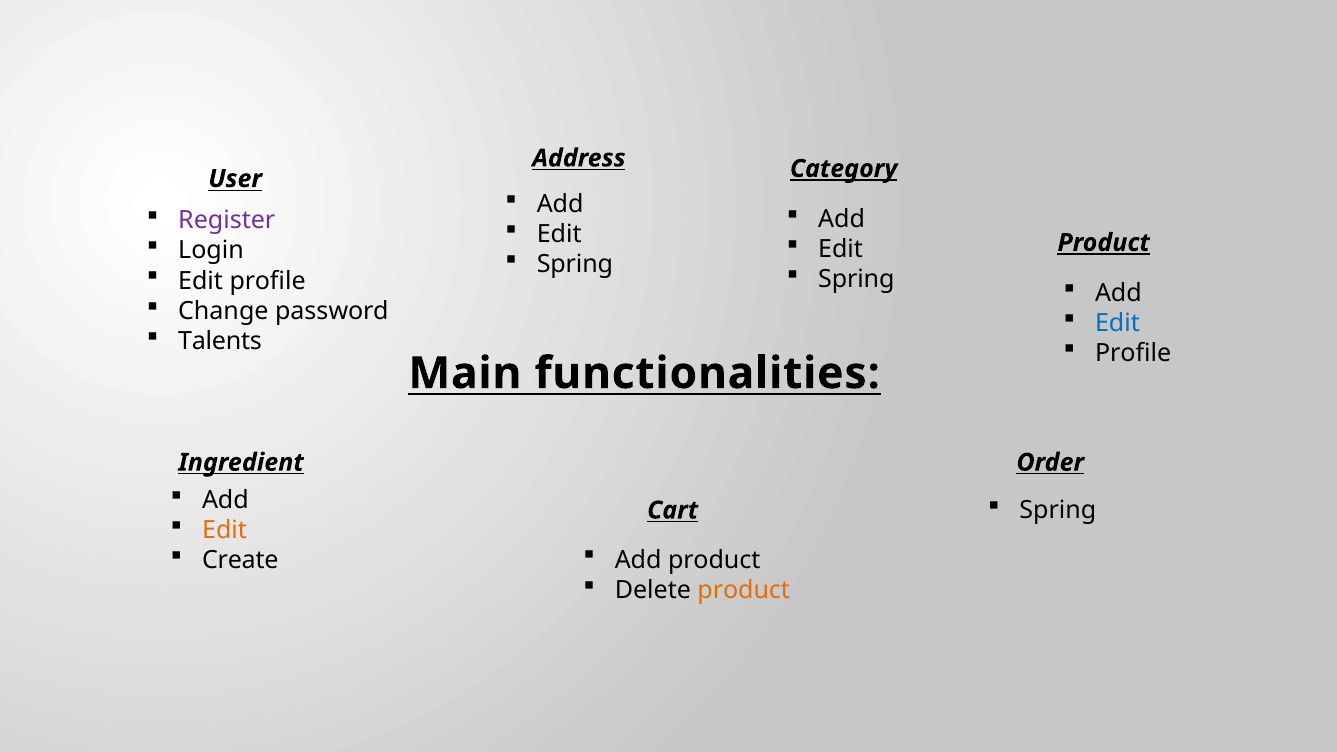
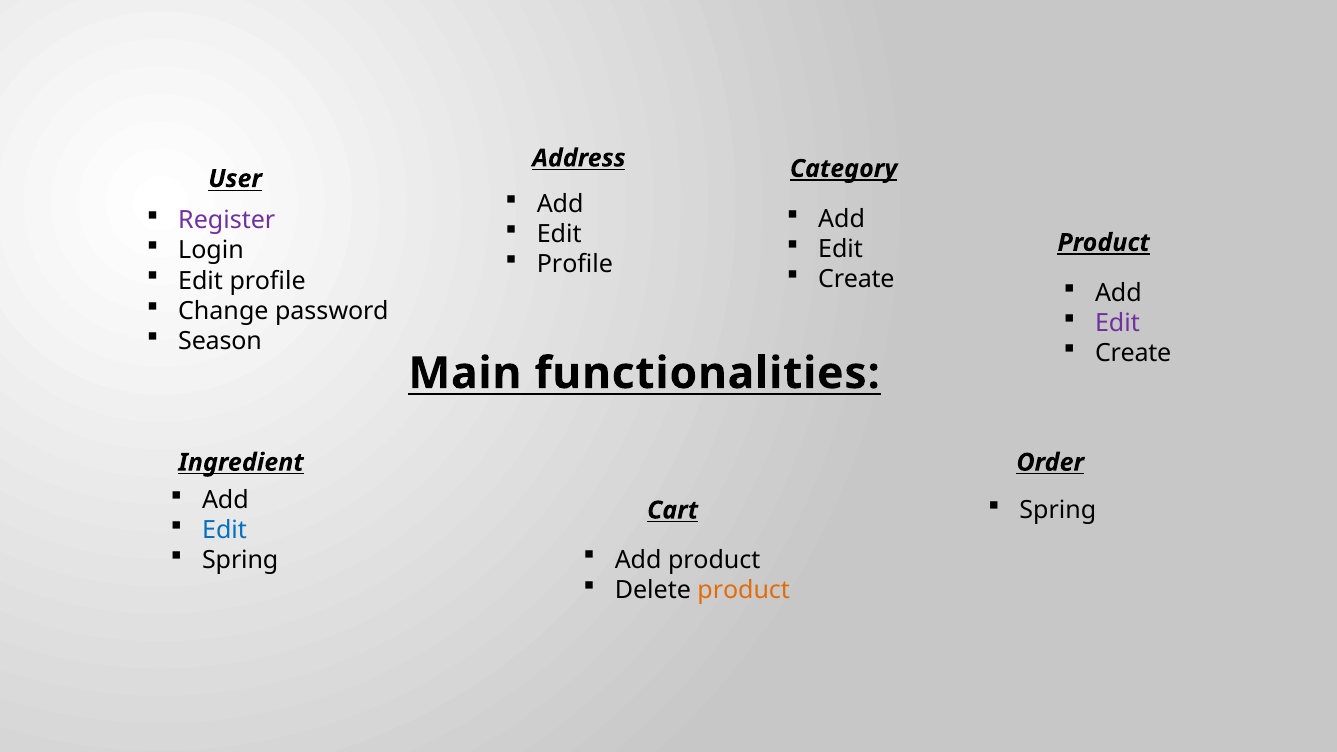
Spring: Spring -> Profile (575, 264)
Spring: Spring -> Create (856, 279)
Edit colour: blue -> purple (1117, 323)
Talents: Talents -> Season (220, 341)
Profile: Profile -> Create (1133, 354)
Edit colour: orange -> blue (224, 530)
Create: Create -> Spring (240, 560)
